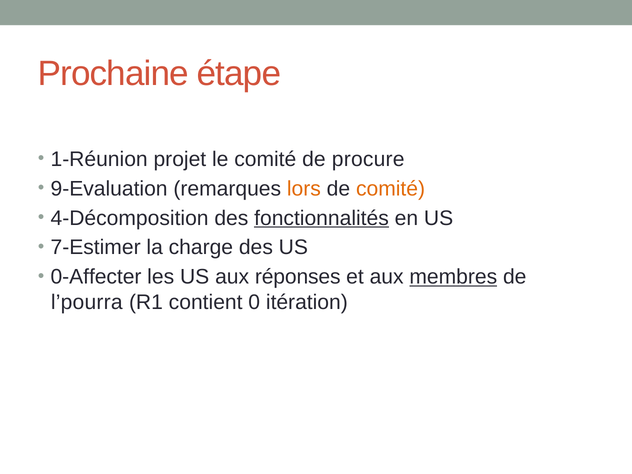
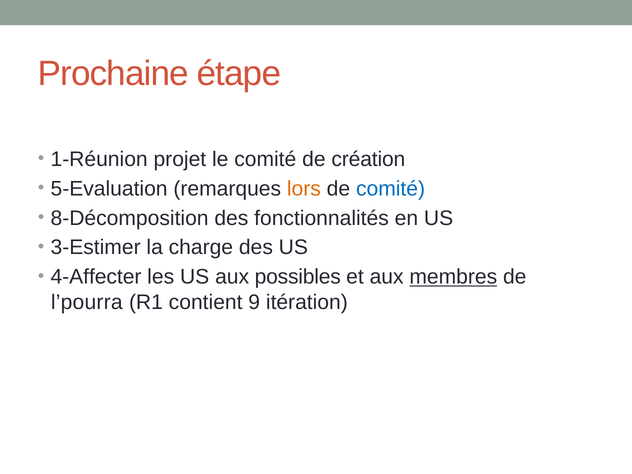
procure: procure -> création (368, 159)
9-Evaluation: 9-Evaluation -> 5-Evaluation (109, 189)
comité colour: orange -> blue (391, 189)
4-Décomposition: 4-Décomposition -> 8-Décomposition (130, 218)
fonctionnalités underline: present -> none (322, 218)
7-Estimer: 7-Estimer -> 3-Estimer (96, 248)
0-Affecter: 0-Affecter -> 4-Affecter (96, 277)
réponses: réponses -> possibles (298, 277)
0: 0 -> 9 (254, 302)
